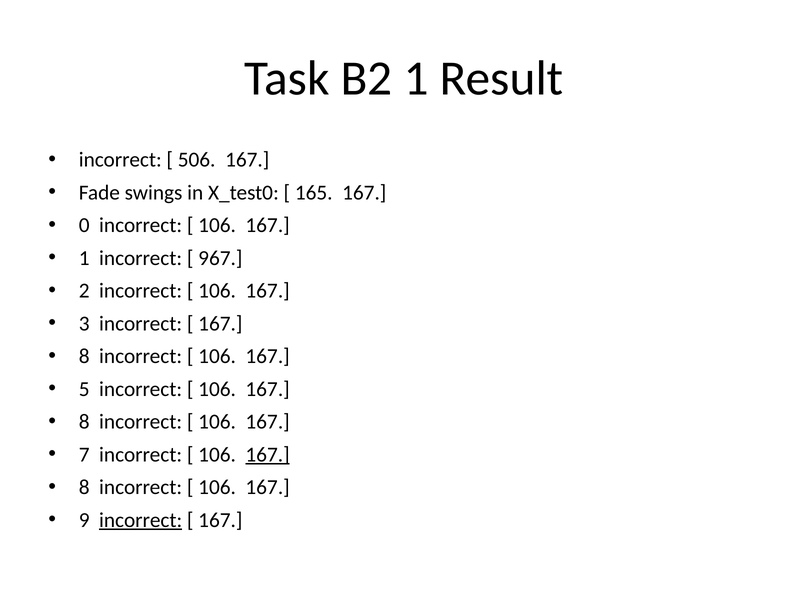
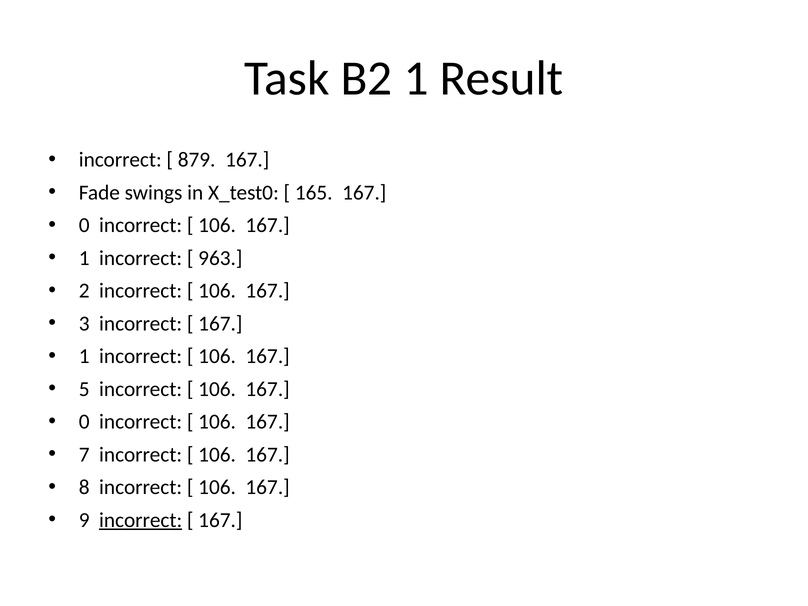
506: 506 -> 879 (197, 160)
967: 967 -> 963 (220, 258)
8: 8 -> 1 (84, 356)
8: 8 -> 0 (84, 422)
167 underline: present -> none (268, 455)
